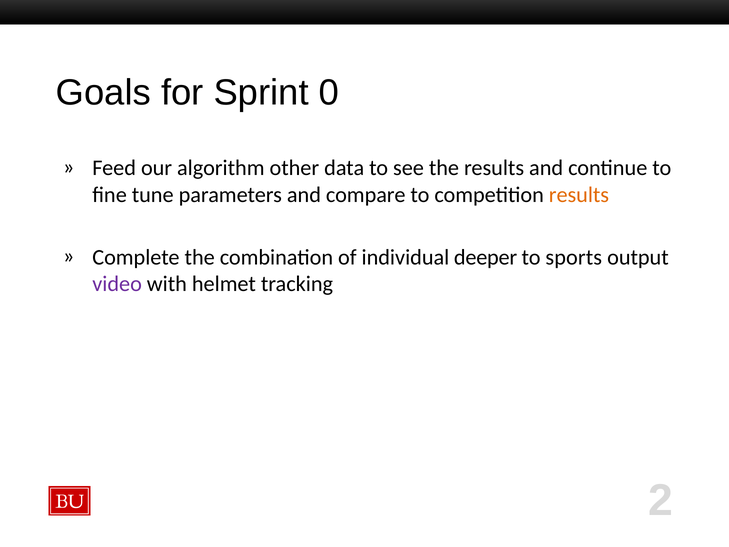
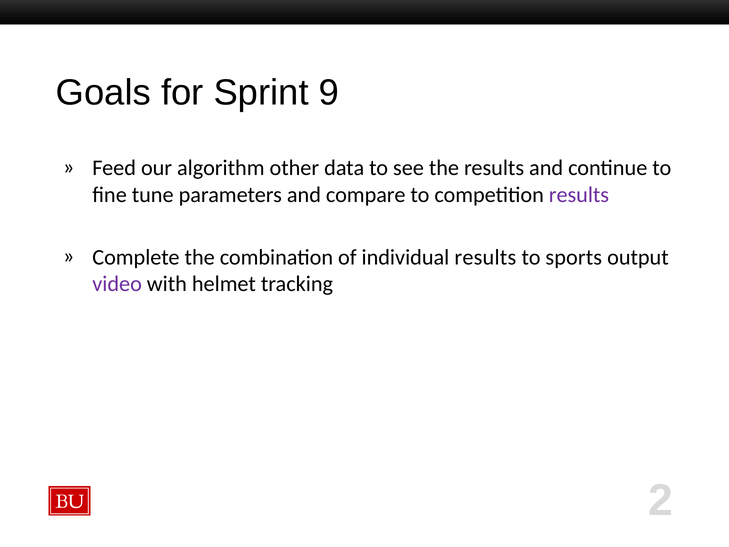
0: 0 -> 9 (329, 92)
results colour: orange -> purple (579, 195)
individual deeper: deeper -> results (485, 257)
